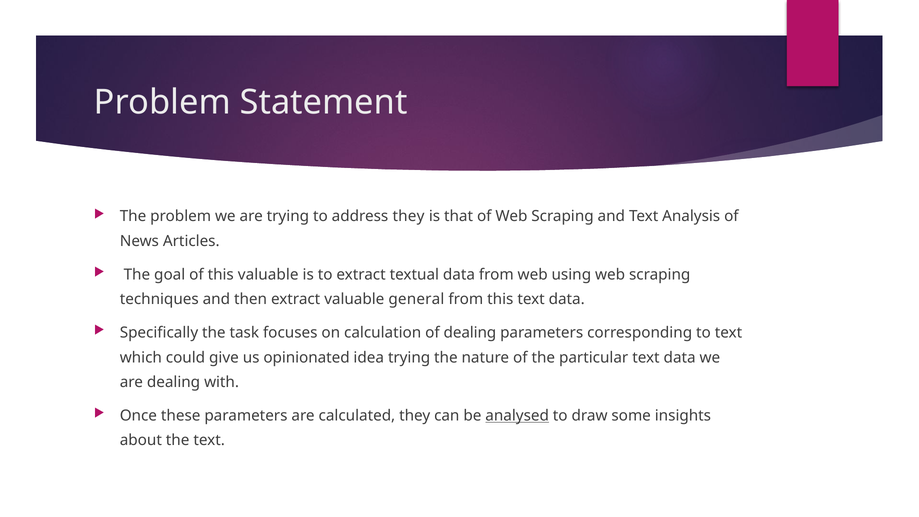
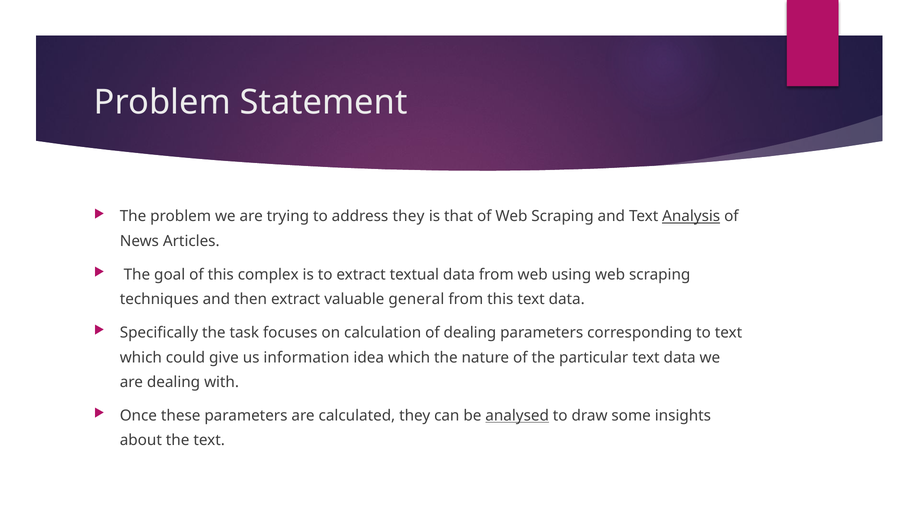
Analysis underline: none -> present (691, 216)
this valuable: valuable -> complex (268, 275)
opinionated: opinionated -> information (306, 357)
idea trying: trying -> which (409, 357)
